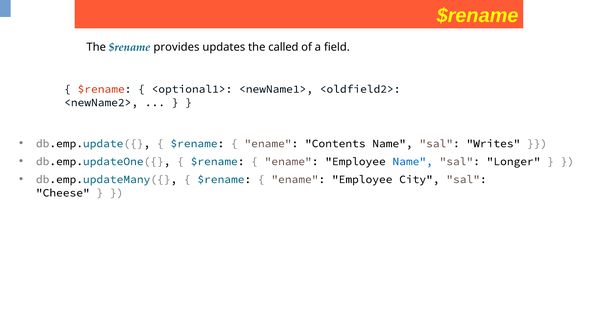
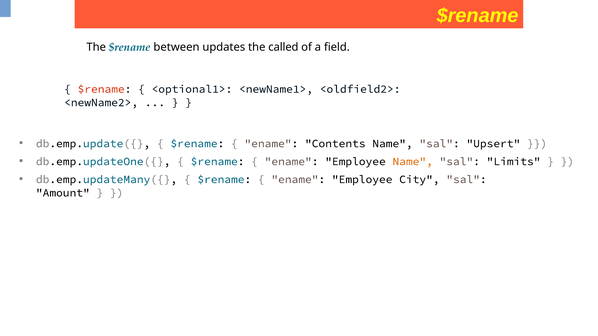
provides: provides -> between (176, 47)
Writes: Writes -> Upsert (493, 144)
Name colour: blue -> orange (413, 162)
Longer: Longer -> Limits (514, 162)
Cheese: Cheese -> Amount (63, 193)
